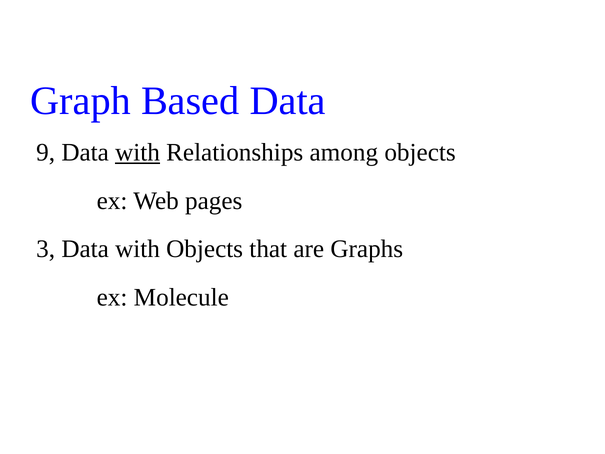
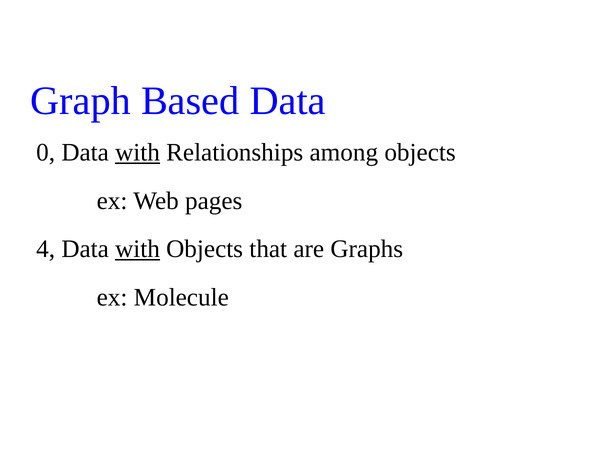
9: 9 -> 0 (46, 152)
3: 3 -> 4 (46, 249)
with underline: none -> present (138, 249)
